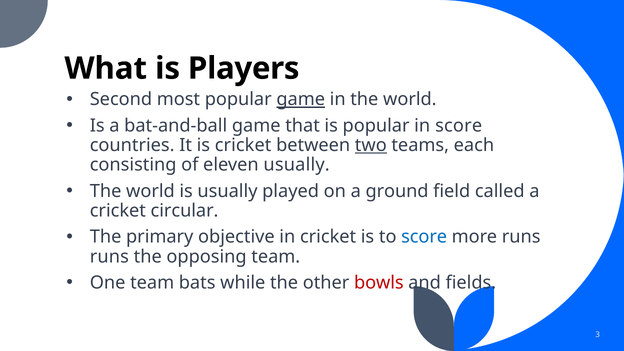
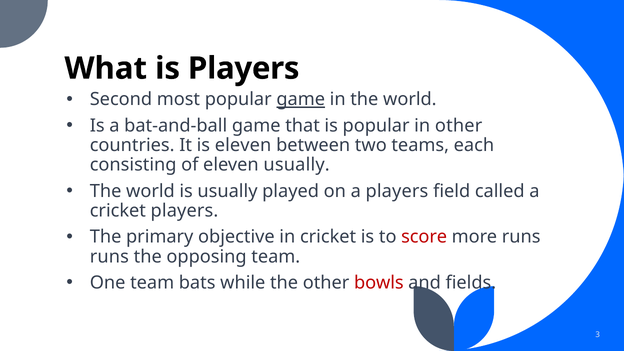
in score: score -> other (459, 126)
is cricket: cricket -> eleven (243, 145)
two underline: present -> none (371, 145)
a ground: ground -> players (397, 191)
cricket circular: circular -> players (184, 211)
score colour: blue -> red (424, 237)
